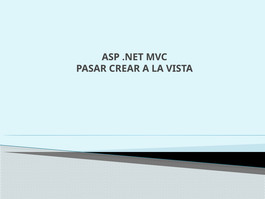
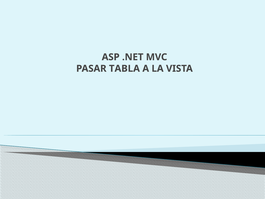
CREAR: CREAR -> TABLA (124, 68)
